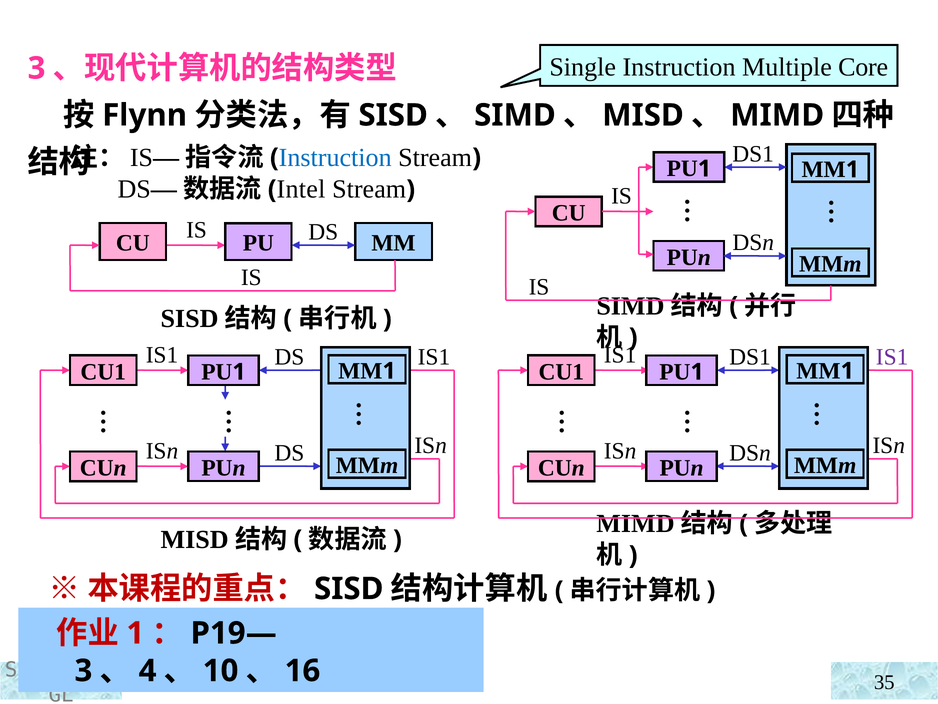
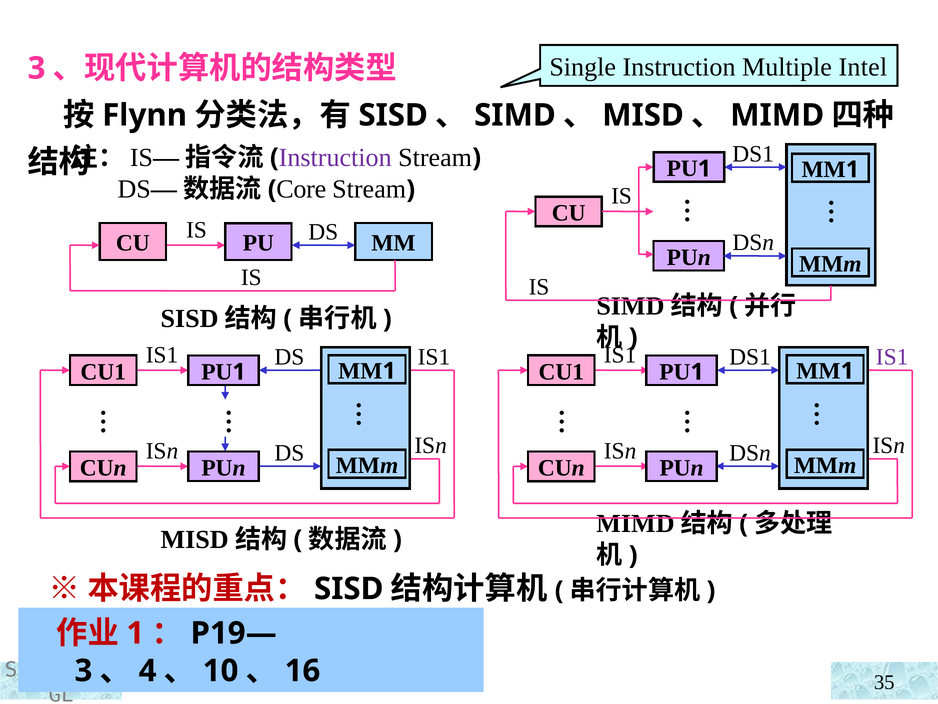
Core: Core -> Intel (863, 67)
Instruction colour: blue -> purple (335, 157)
Intel: Intel -> Core (301, 189)
